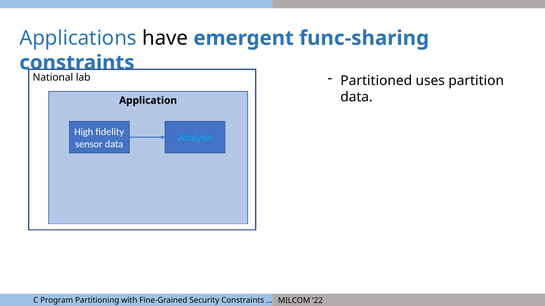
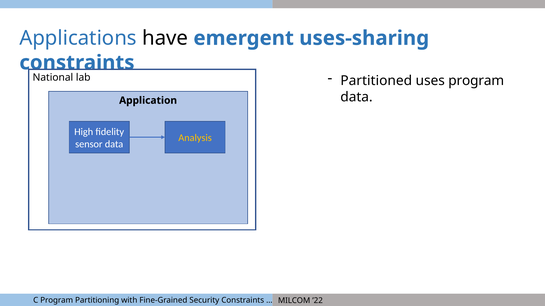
func-sharing: func-sharing -> uses-sharing (364, 38)
uses partition: partition -> program (476, 81)
Analysis colour: light blue -> yellow (195, 138)
